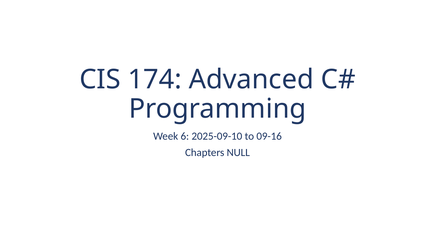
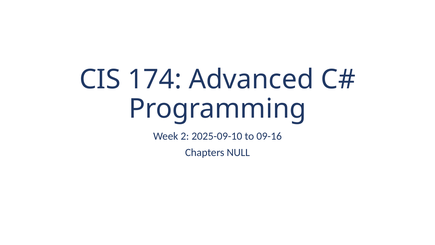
6: 6 -> 2 (185, 136)
